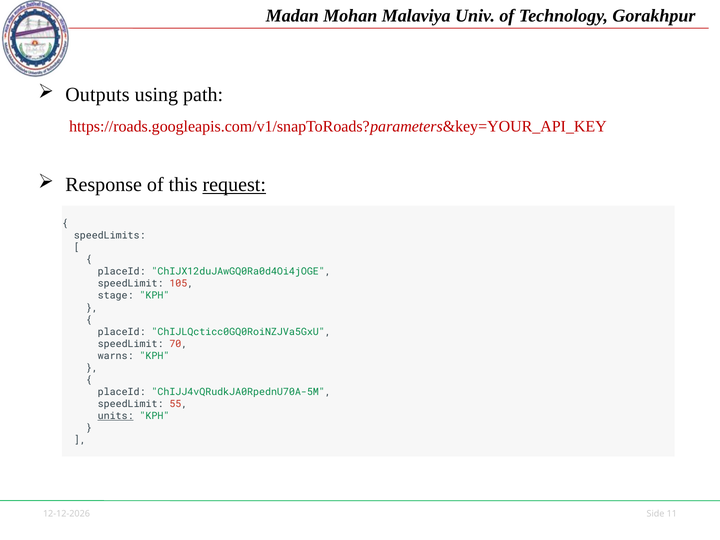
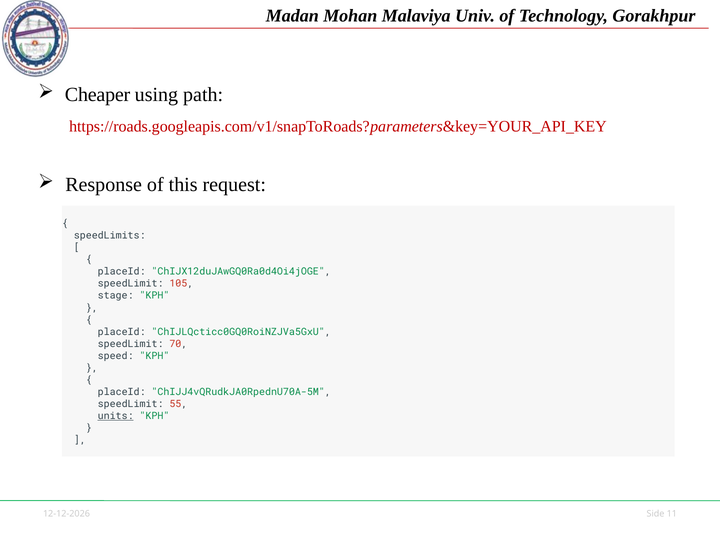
Outputs: Outputs -> Cheaper (98, 95)
request underline: present -> none (234, 185)
warns: warns -> speed (116, 356)
